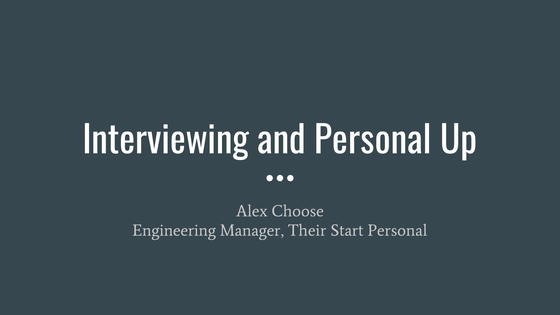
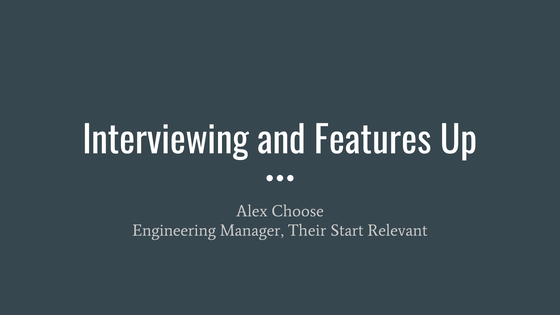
and Personal: Personal -> Features (373, 141)
Start Personal: Personal -> Relevant (397, 231)
